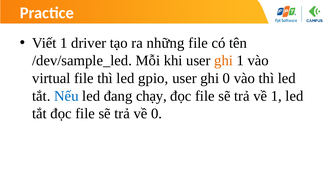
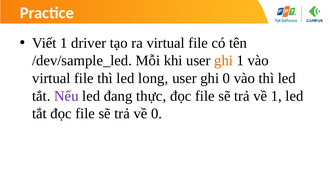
ra những: những -> virtual (166, 43)
gpio: gpio -> long (153, 78)
Nếu colour: blue -> purple (66, 96)
chạy: chạy -> thực (151, 96)
